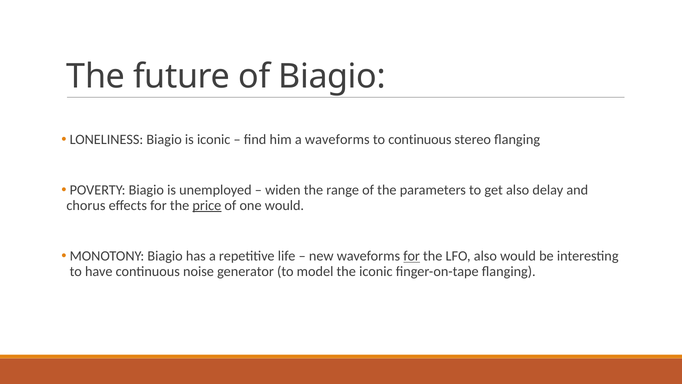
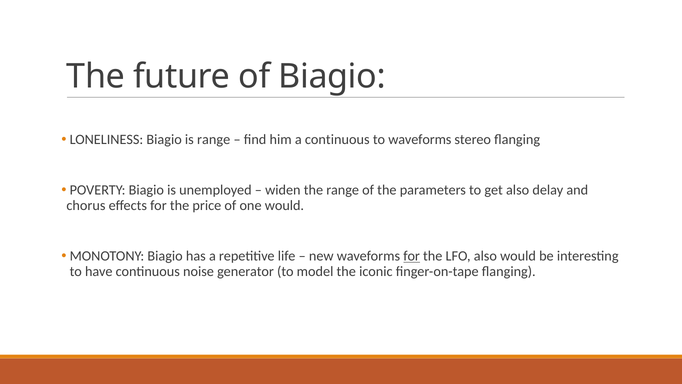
is iconic: iconic -> range (214, 139)
a waveforms: waveforms -> continuous (337, 139)
to continuous: continuous -> waveforms (420, 139)
price underline: present -> none (207, 205)
